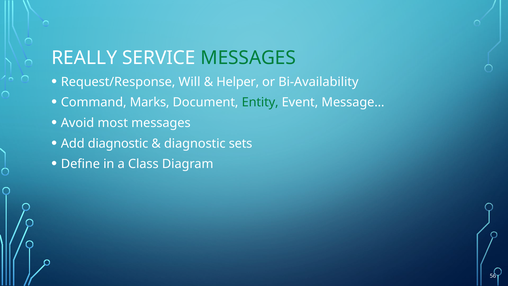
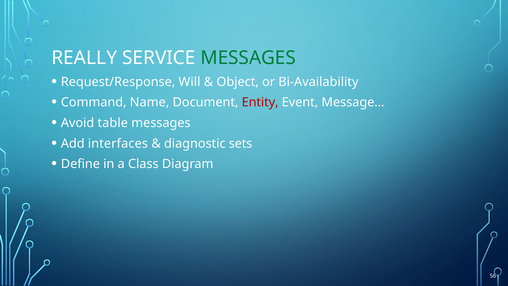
Helper: Helper -> Object (238, 82)
Marks: Marks -> Name (150, 102)
Entity colour: green -> red (260, 102)
most: most -> table (113, 123)
Add diagnostic: diagnostic -> interfaces (118, 143)
